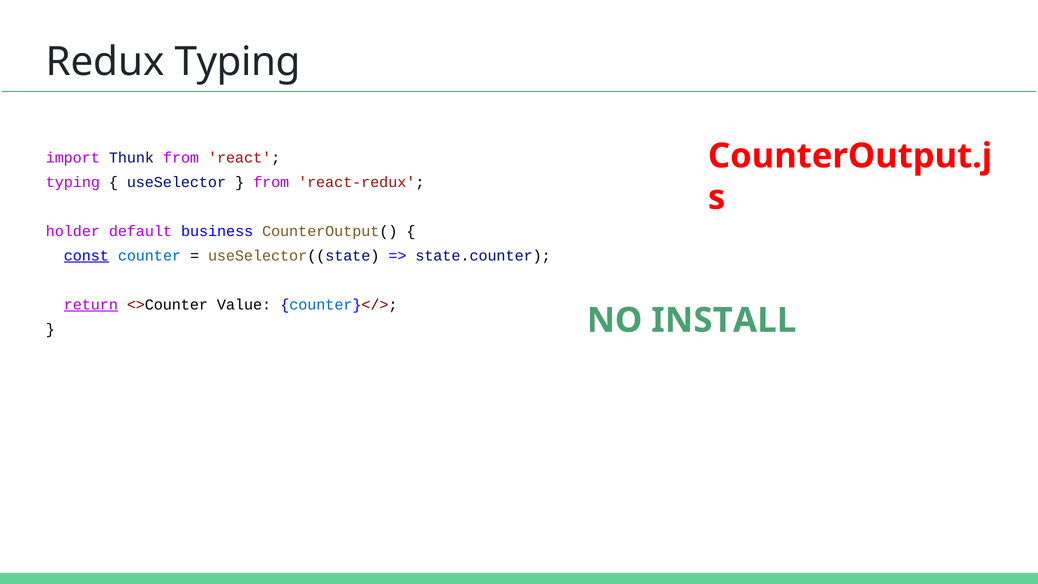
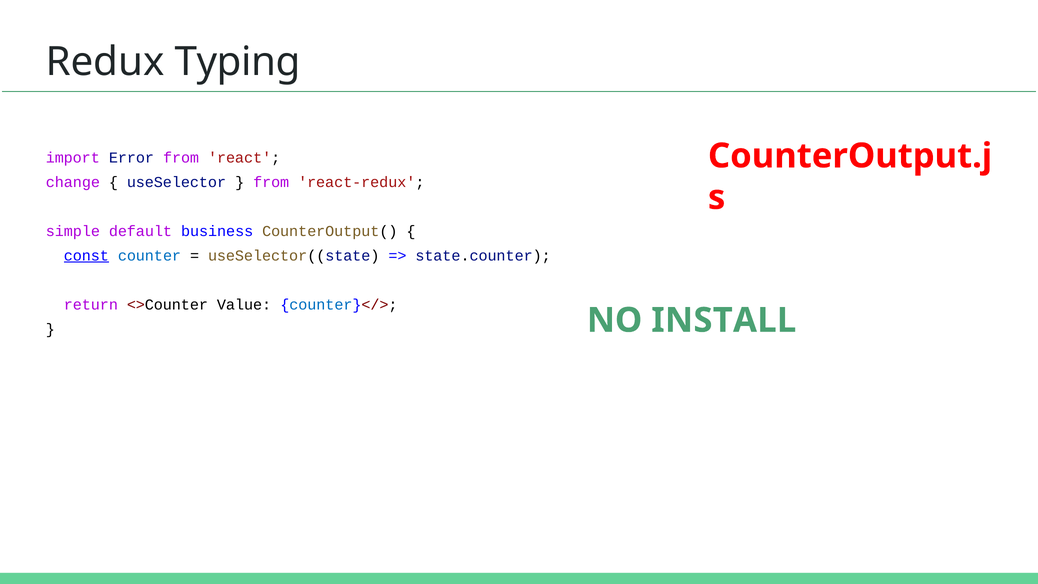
Thunk: Thunk -> Error (131, 158)
typing: typing -> change (73, 182)
holder: holder -> simple (73, 231)
return underline: present -> none (91, 305)
